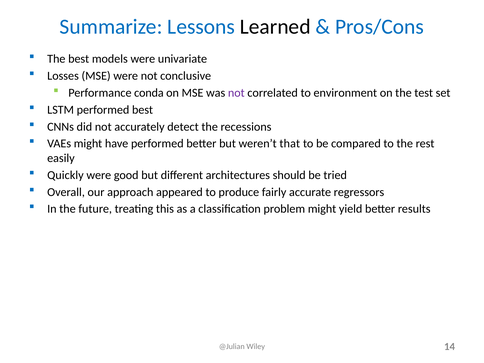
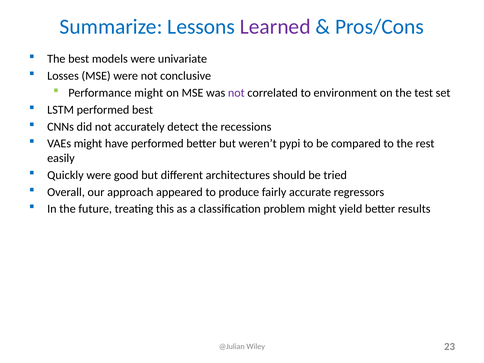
Learned colour: black -> purple (275, 27)
Performance conda: conda -> might (149, 93)
that: that -> pypi (290, 144)
14: 14 -> 23 (450, 347)
